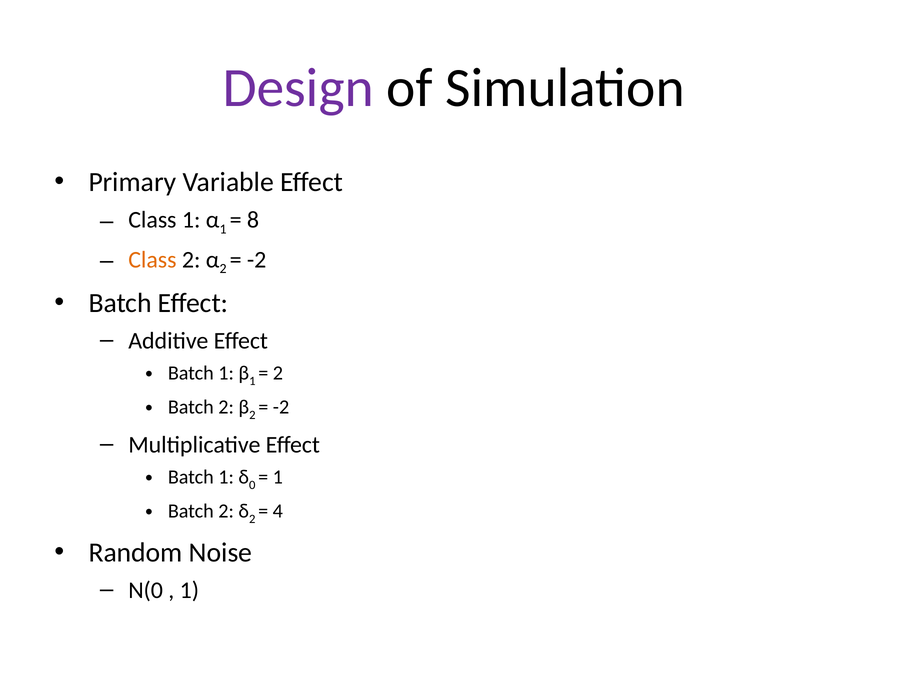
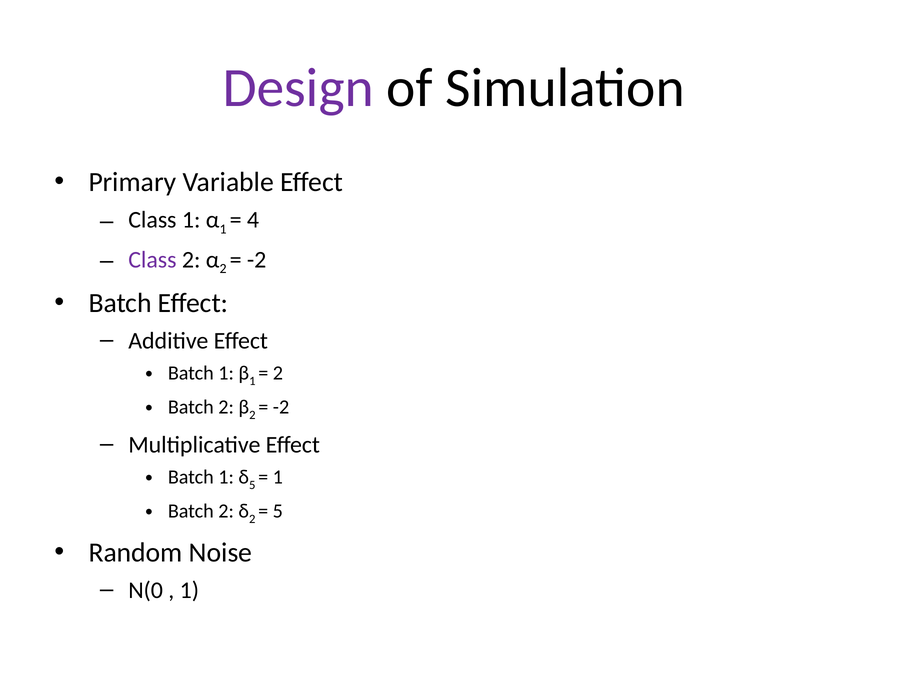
8: 8 -> 4 (253, 220)
Class colour: orange -> purple (152, 260)
0: 0 -> 5 (252, 485)
4: 4 -> 5 (278, 511)
